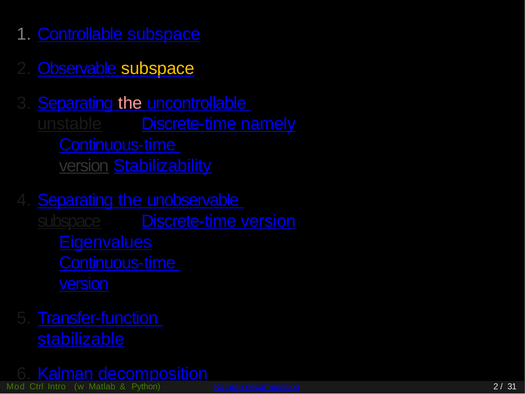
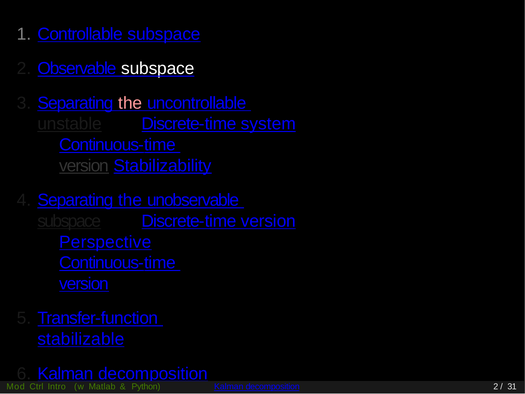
subspace colour: yellow -> white (158, 69)
namely: namely -> system (268, 124)
Eigenvalues: Eigenvalues -> Perspective (105, 242)
